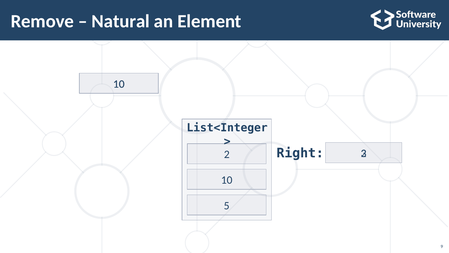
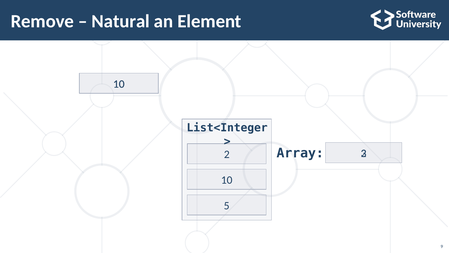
Right: Right -> Array (300, 153)
